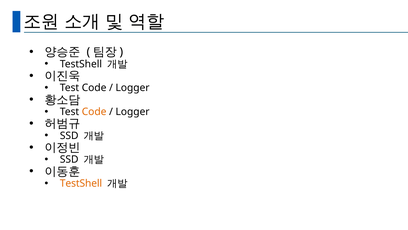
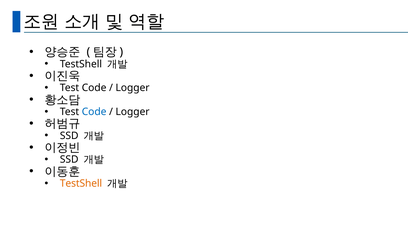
Code colour: orange -> blue (94, 112)
